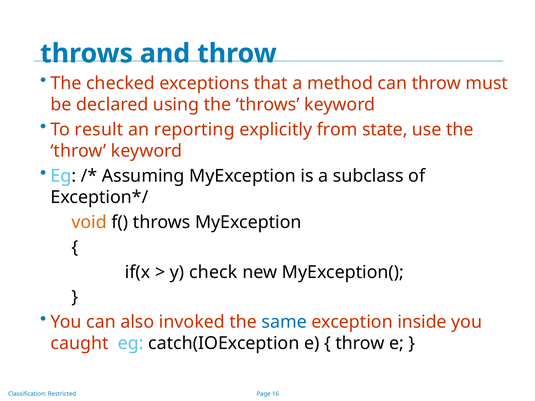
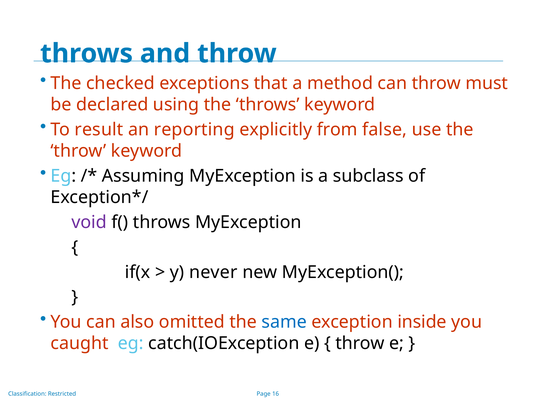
state: state -> false (385, 130)
void colour: orange -> purple (89, 222)
check: check -> never (213, 272)
invoked: invoked -> omitted (192, 322)
